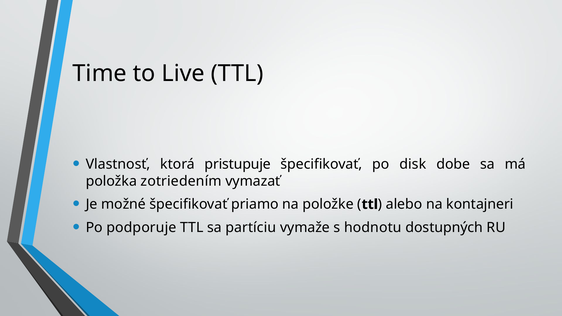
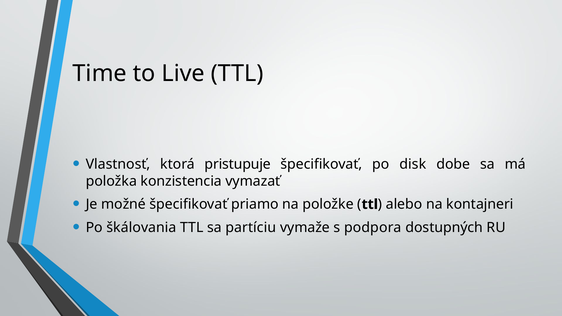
zotriedením: zotriedením -> konzistencia (181, 181)
podporuje: podporuje -> škálovania (141, 228)
hodnotu: hodnotu -> podpora (373, 228)
